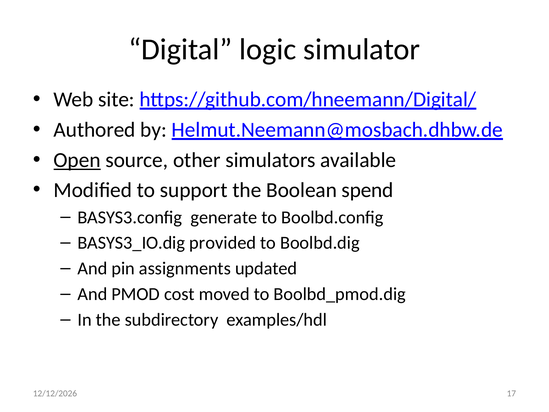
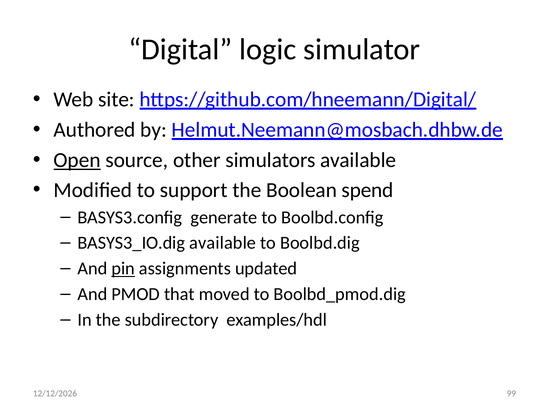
BASYS3_IO.dig provided: provided -> available (223, 243)
pin underline: none -> present (123, 268)
cost: cost -> that (179, 294)
17: 17 -> 99 (511, 393)
